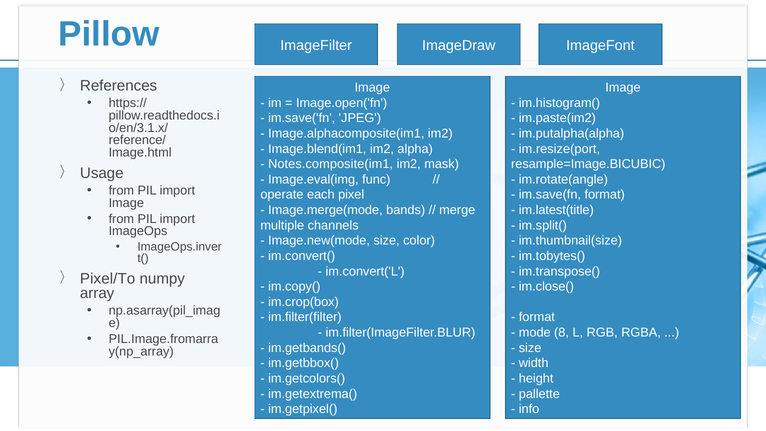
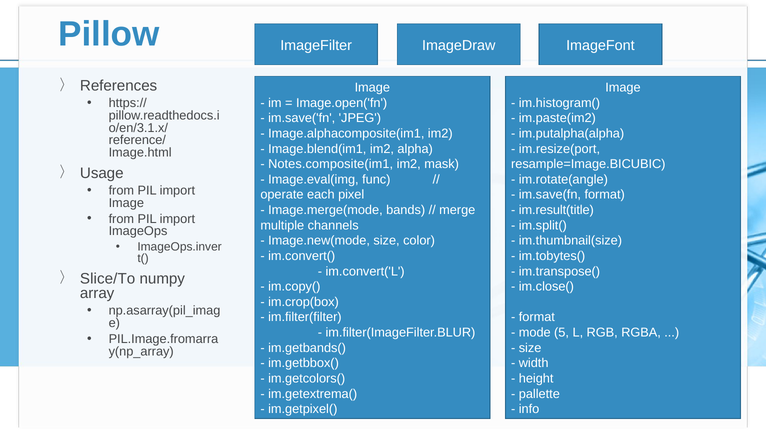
im.latest(title: im.latest(title -> im.result(title (556, 210)
Pixel/To: Pixel/To -> Slice/To (108, 279)
8: 8 -> 5 (562, 333)
